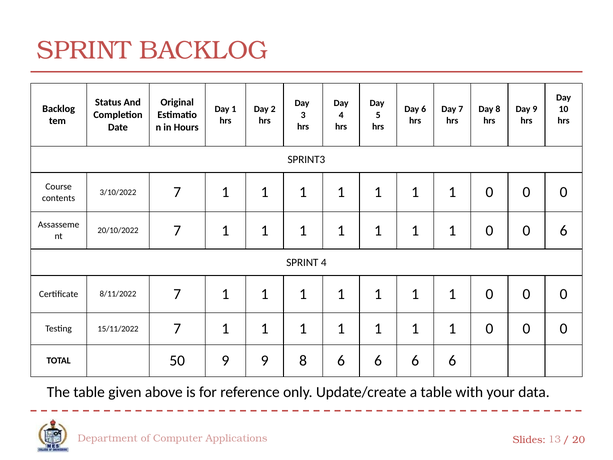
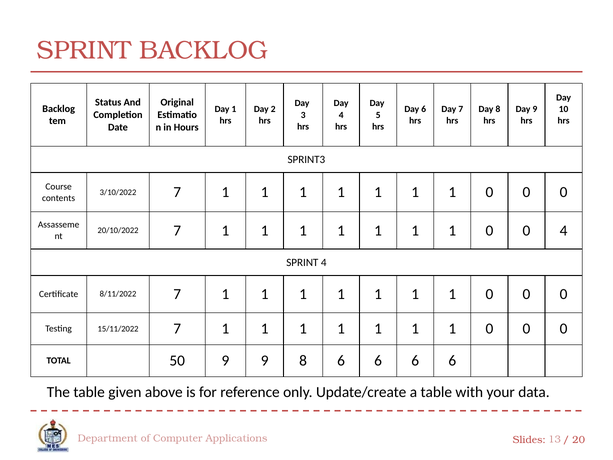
0 6: 6 -> 4 (564, 230)
